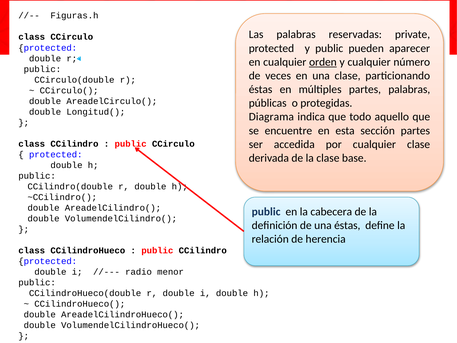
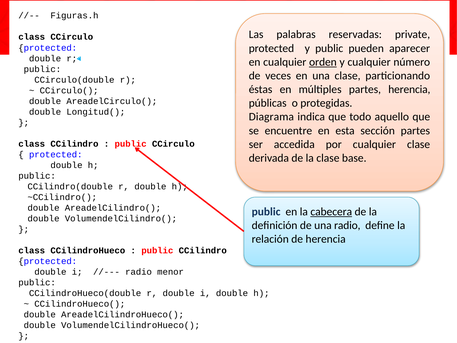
partes palabras: palabras -> herencia (409, 89)
cabecera underline: none -> present (331, 211)
una éstas: éstas -> radio (347, 225)
